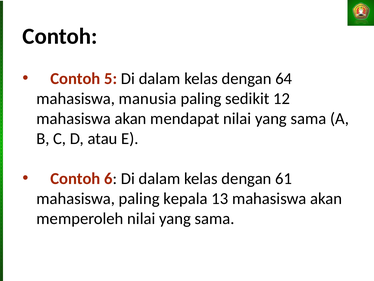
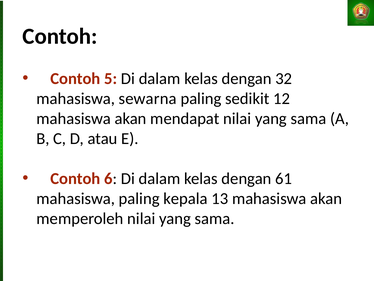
64: 64 -> 32 (284, 78)
manusia: manusia -> sewarna (148, 98)
